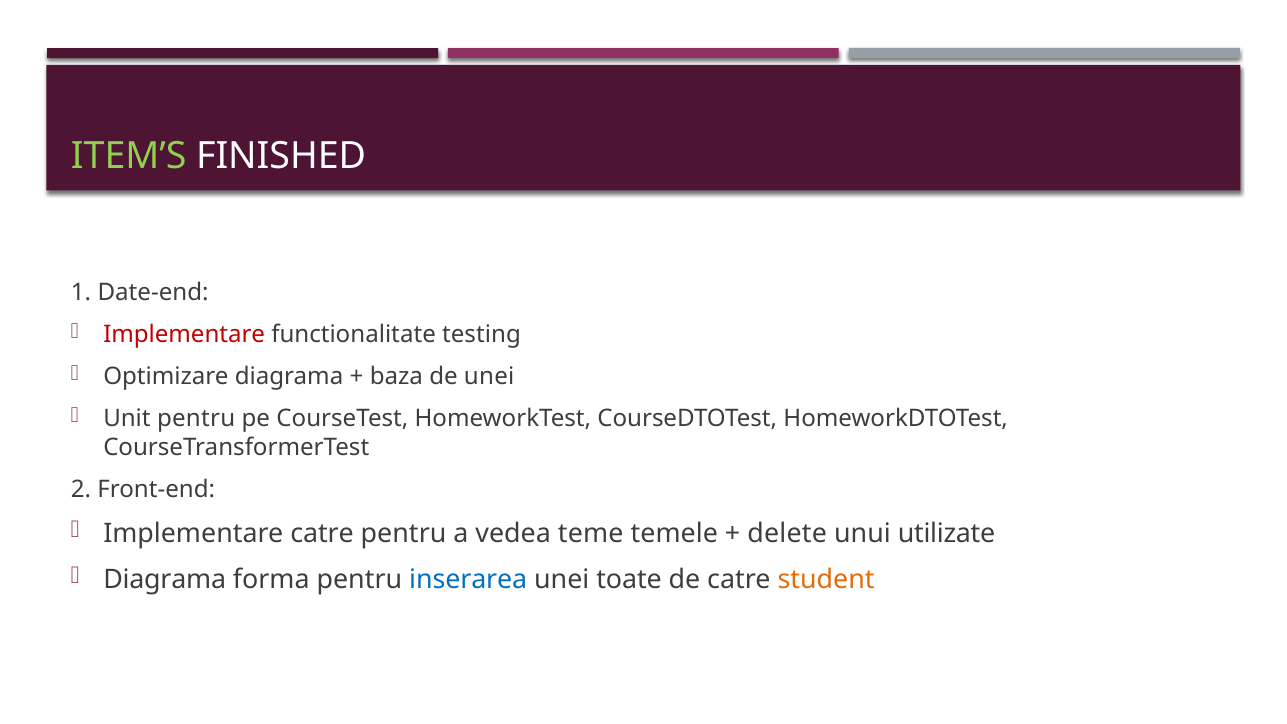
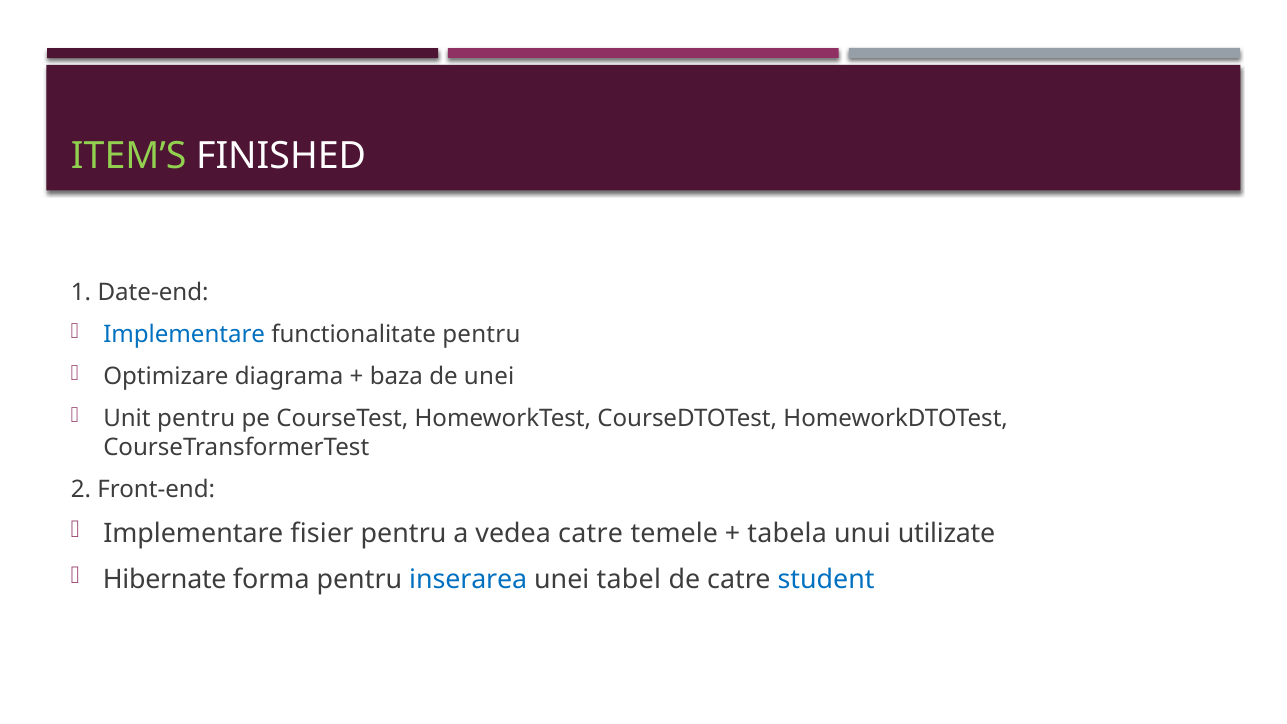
Implementare colour: red -> blue (184, 335)
functionalitate testing: testing -> pentru (481, 335)
Implementare catre: catre -> fisier (322, 534)
vedea teme: teme -> catre (591, 534)
delete: delete -> tabela (787, 534)
Diagrama: Diagrama -> Hibernate (165, 579)
toate: toate -> tabel (629, 579)
student colour: orange -> blue (826, 579)
